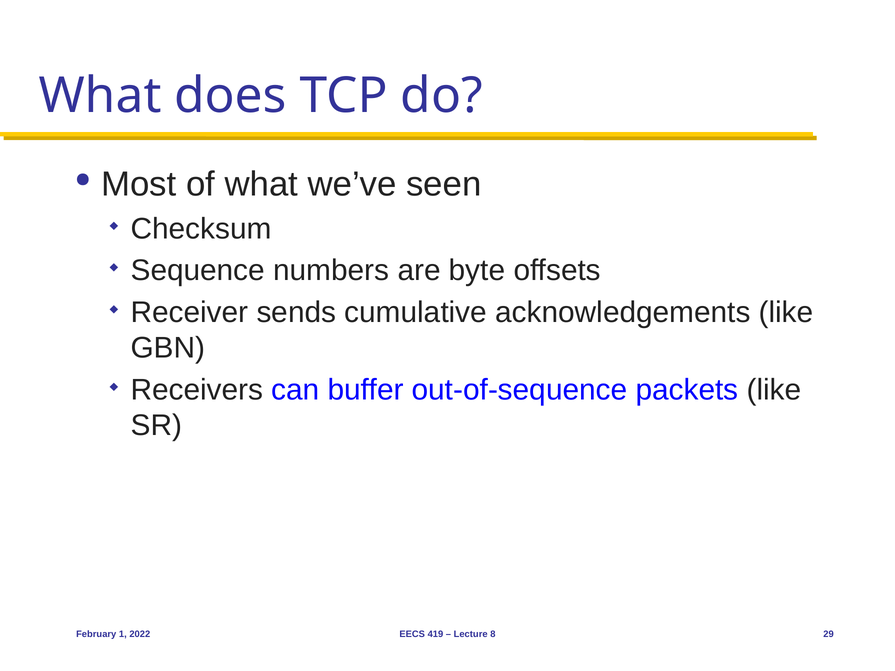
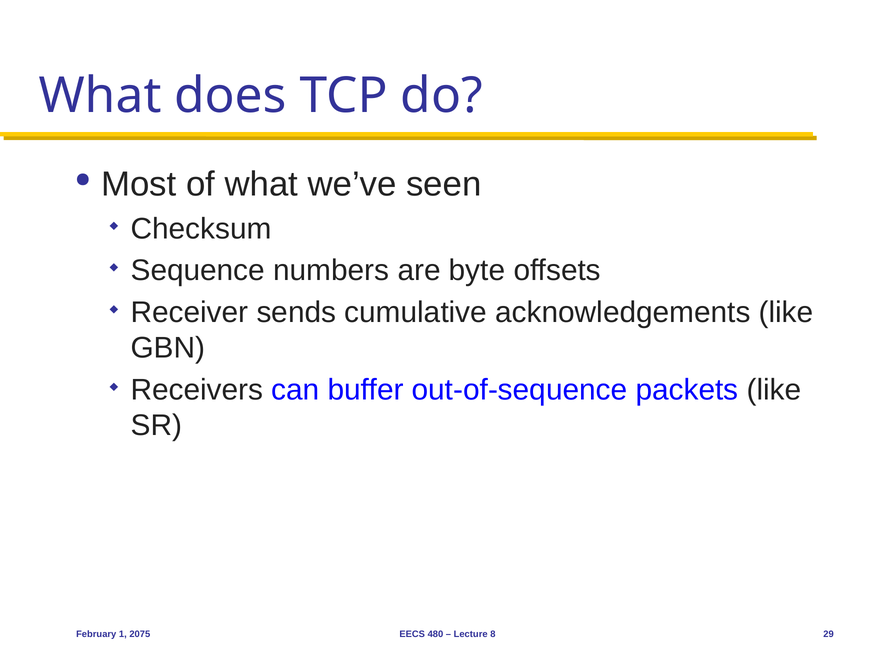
2022: 2022 -> 2075 (140, 635)
419: 419 -> 480 (435, 635)
